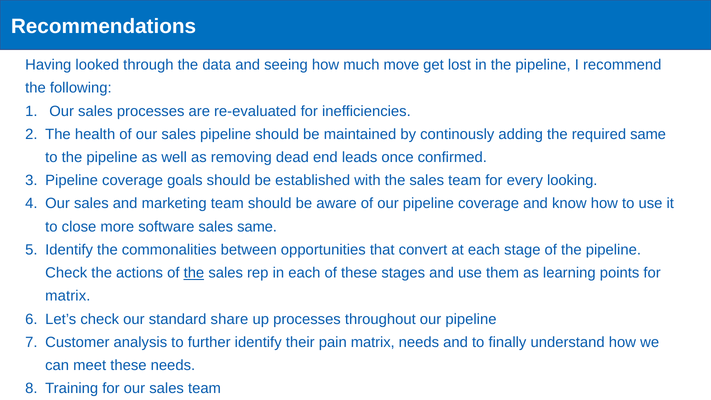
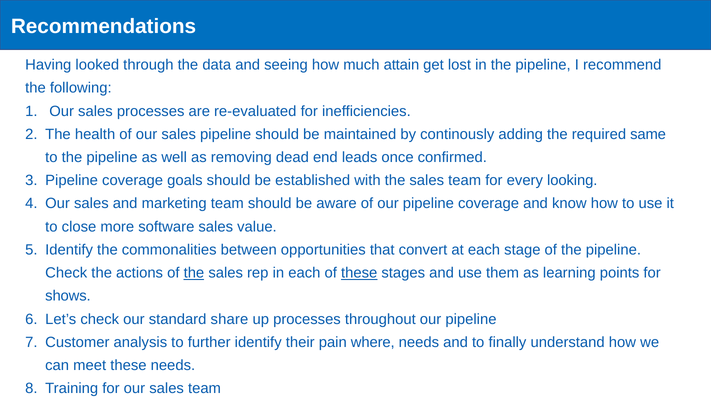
move: move -> attain (401, 65)
sales same: same -> value (257, 227)
these underline: none -> present (359, 273)
matrix: matrix -> shows (68, 296)
pain matrix: matrix -> where (373, 342)
